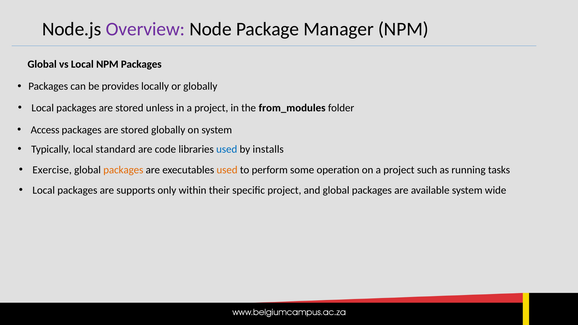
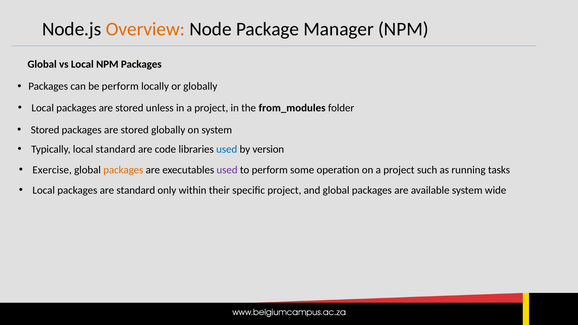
Overview colour: purple -> orange (145, 29)
be provides: provides -> perform (120, 86)
Access: Access -> Stored (45, 130)
installs: installs -> version (268, 149)
used colour: orange -> purple (227, 170)
are supports: supports -> standard (136, 190)
